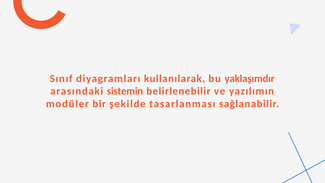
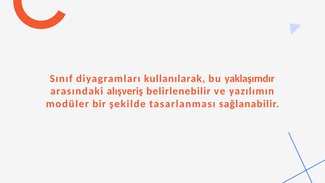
sistemin: sistemin -> alışveriş (125, 91)
